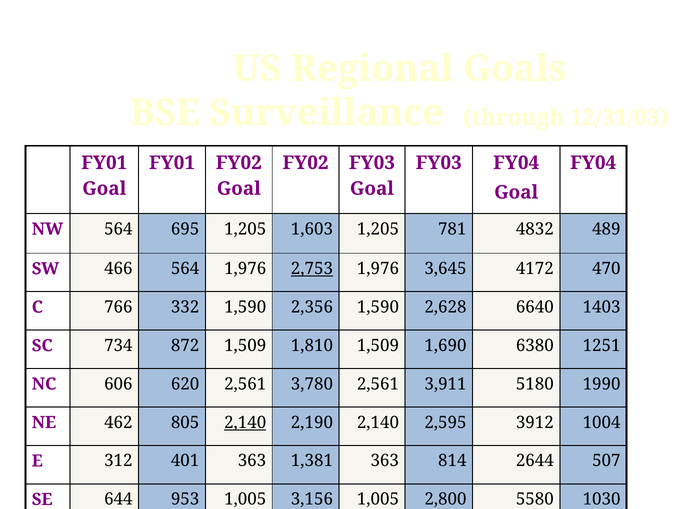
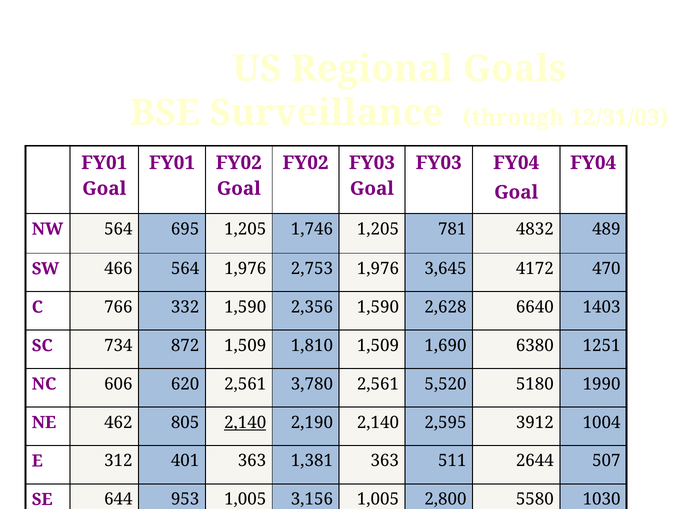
1,603: 1,603 -> 1,746 (312, 229)
2,753 underline: present -> none (312, 268)
3,911: 3,911 -> 5,520 (445, 384)
814: 814 -> 511 (452, 460)
